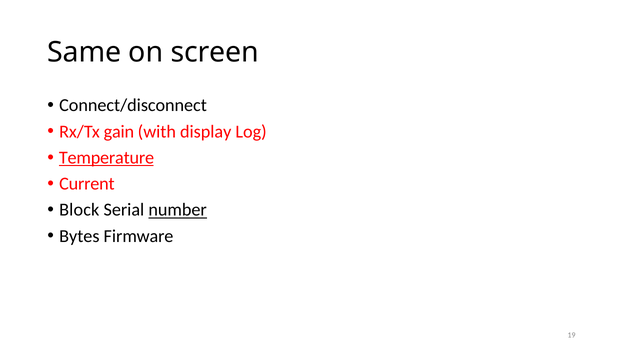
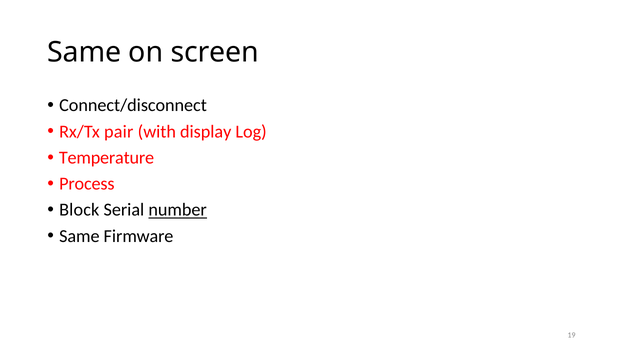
gain: gain -> pair (119, 131)
Temperature underline: present -> none (106, 157)
Current: Current -> Process (87, 184)
Bytes: Bytes -> Same (79, 236)
